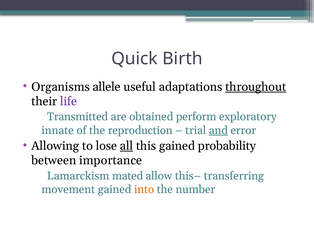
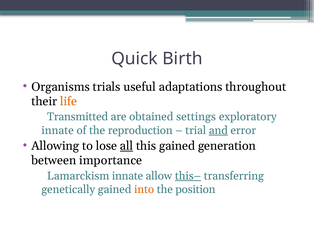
allele: allele -> trials (107, 87)
throughout underline: present -> none (256, 87)
life colour: purple -> orange (68, 102)
perform: perform -> settings (196, 117)
probability: probability -> generation (227, 146)
Lamarckism mated: mated -> innate (128, 176)
this– underline: none -> present (188, 176)
movement: movement -> genetically (68, 190)
number: number -> position (195, 190)
